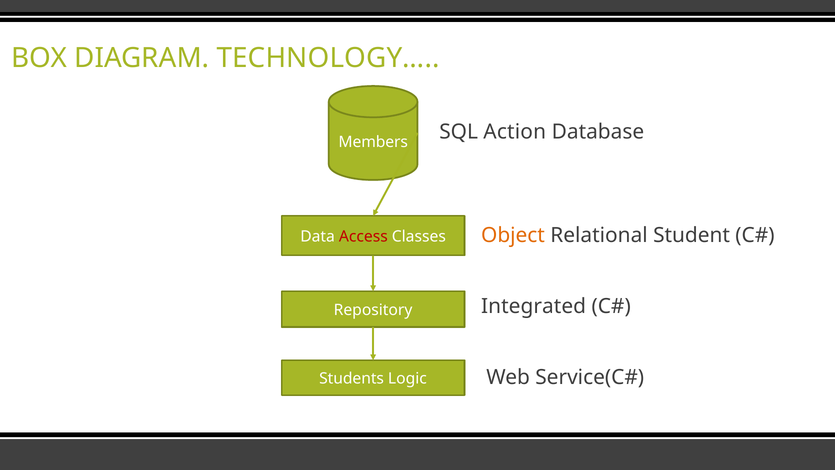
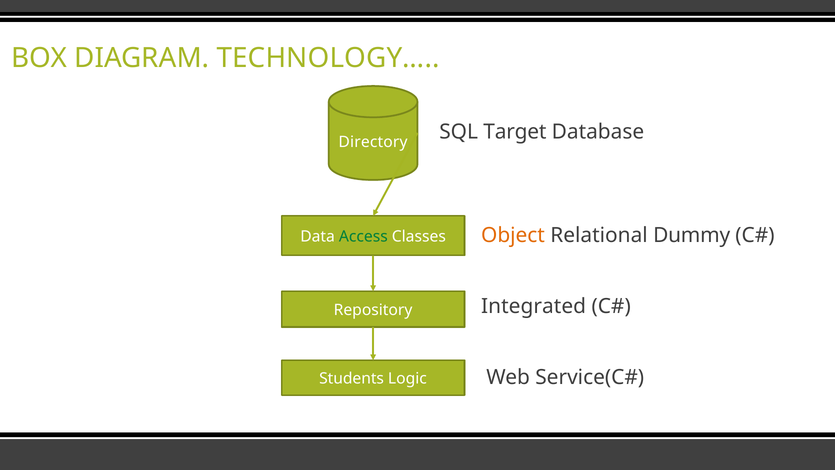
Action: Action -> Target (515, 132)
Members: Members -> Directory (373, 142)
Student: Student -> Dummy (692, 235)
Access colour: red -> green (363, 237)
